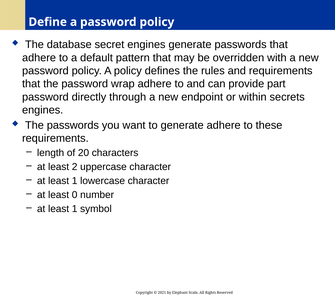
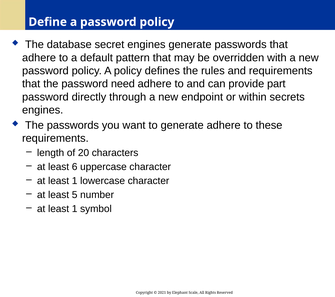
wrap: wrap -> need (123, 84)
2: 2 -> 6 (75, 167)
0: 0 -> 5 (75, 195)
